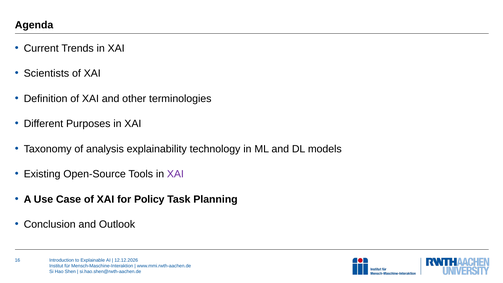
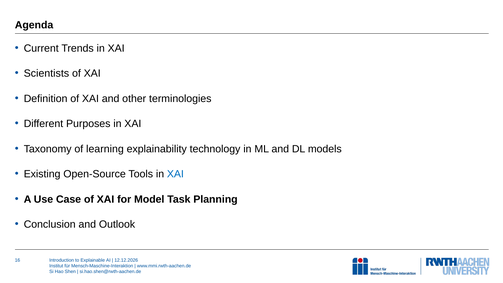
analysis: analysis -> learning (105, 149)
XAI colour: purple -> blue (175, 174)
Policy: Policy -> Model (149, 199)
